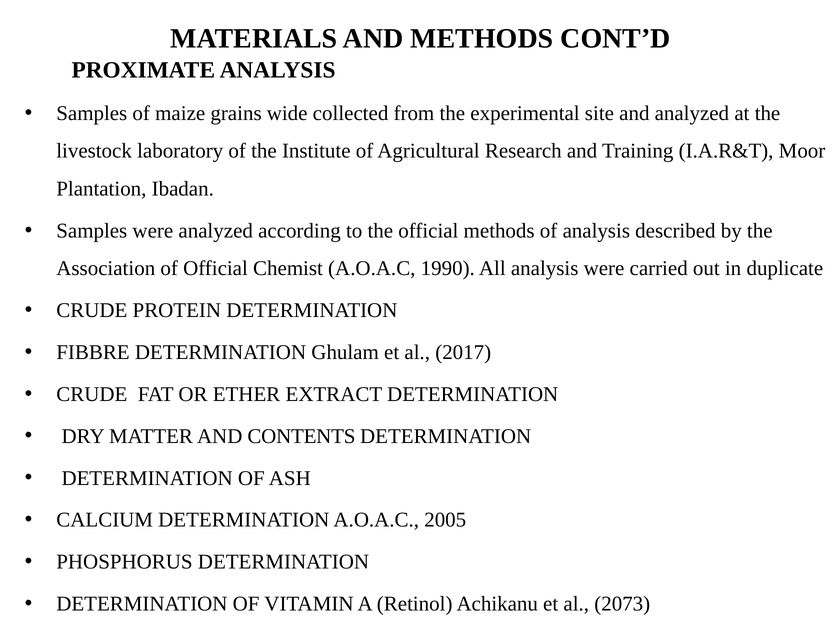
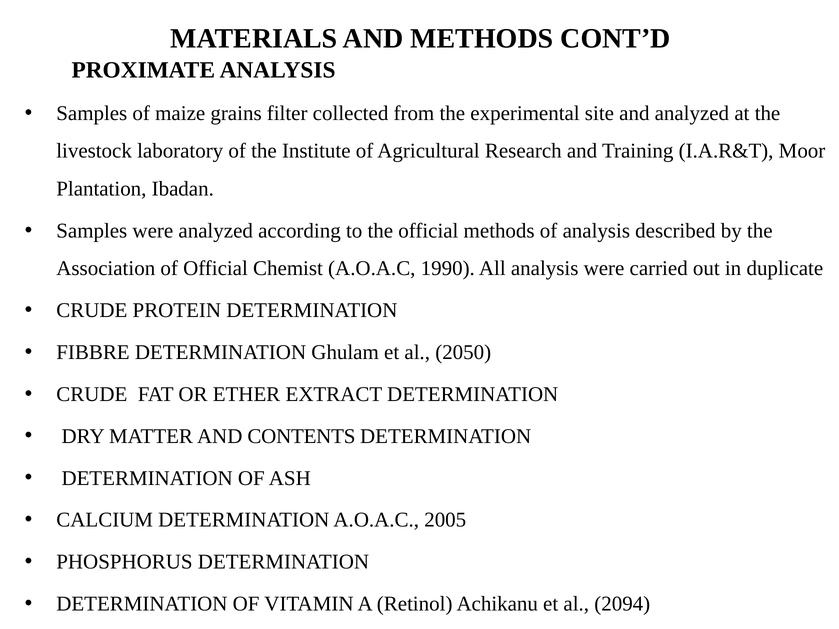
wide: wide -> filter (287, 113)
2017: 2017 -> 2050 (463, 352)
2073: 2073 -> 2094 (622, 604)
